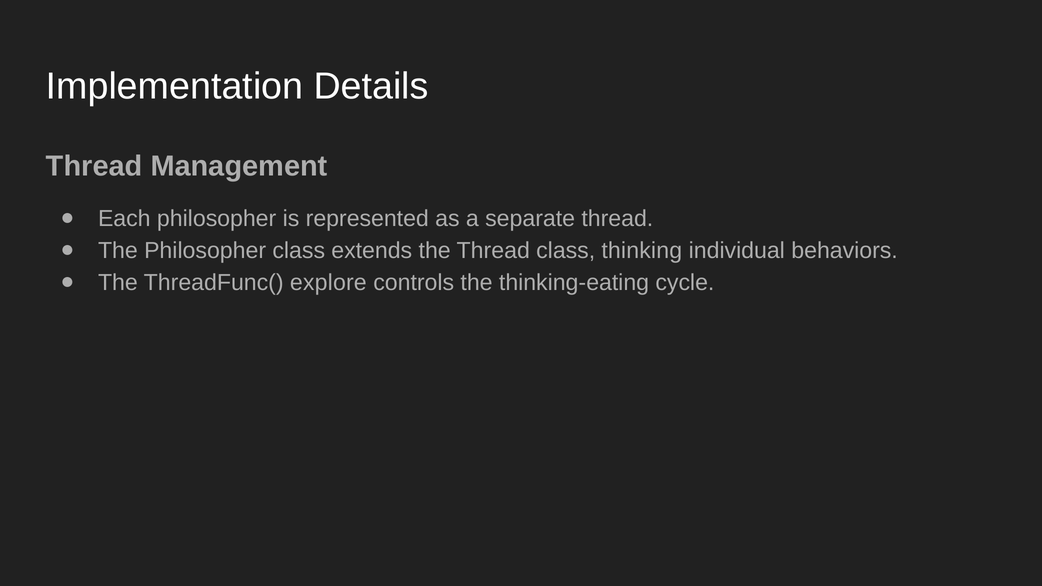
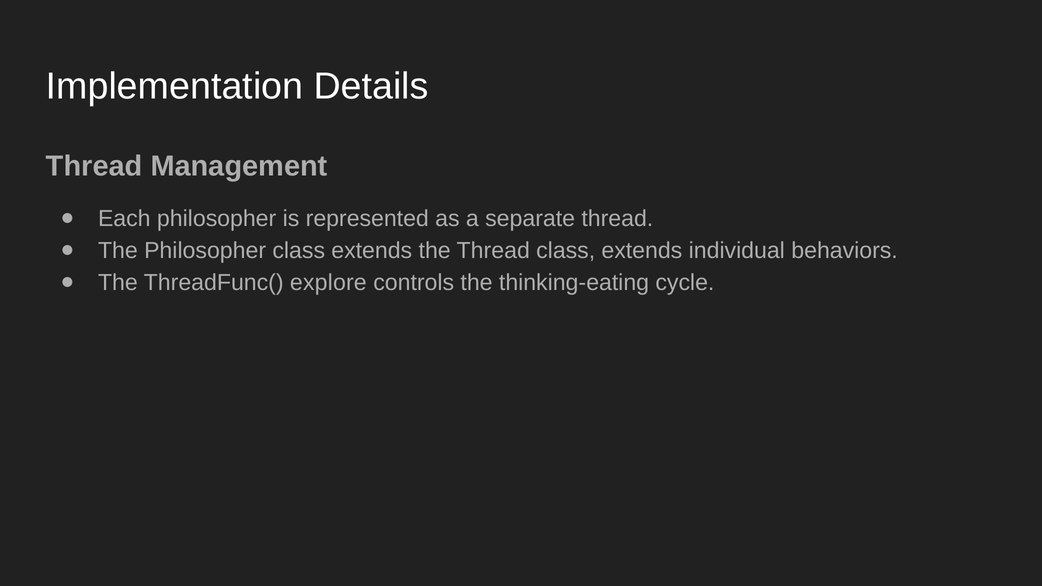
Thread class thinking: thinking -> extends (642, 251)
